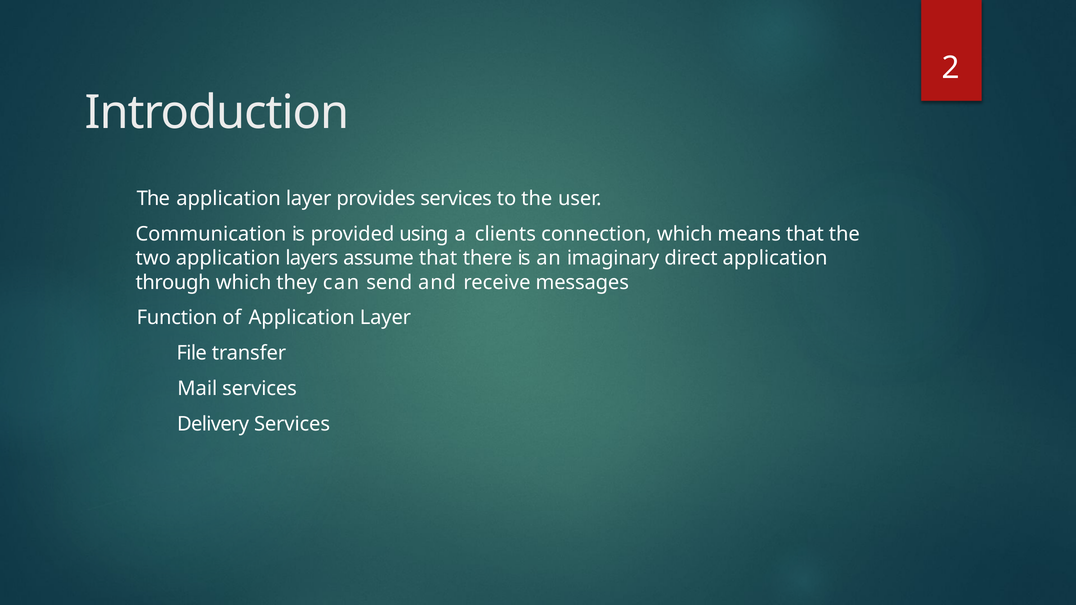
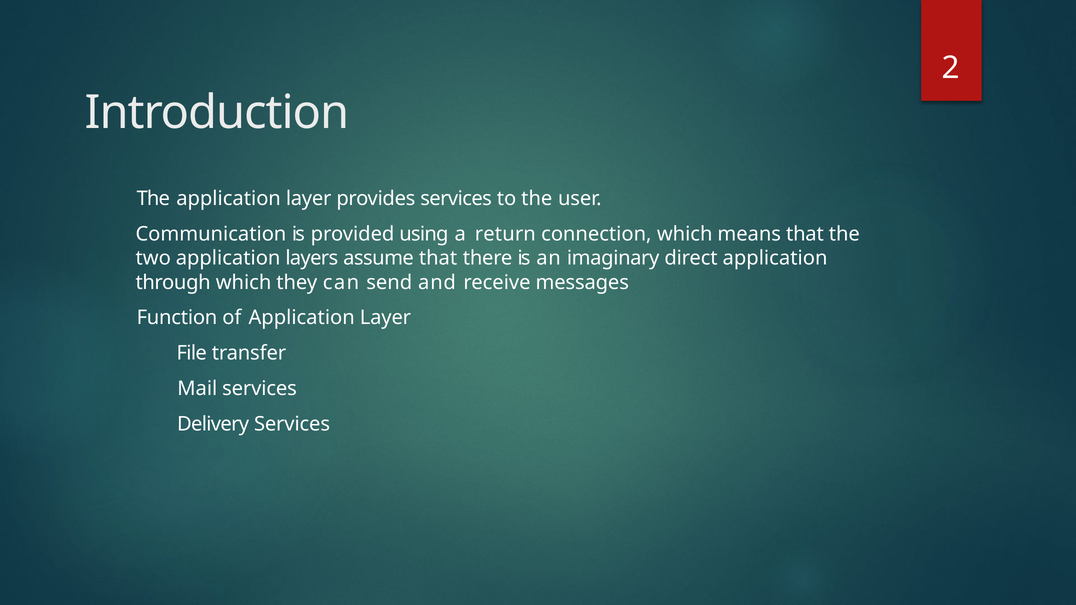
clients: clients -> return (505, 234)
